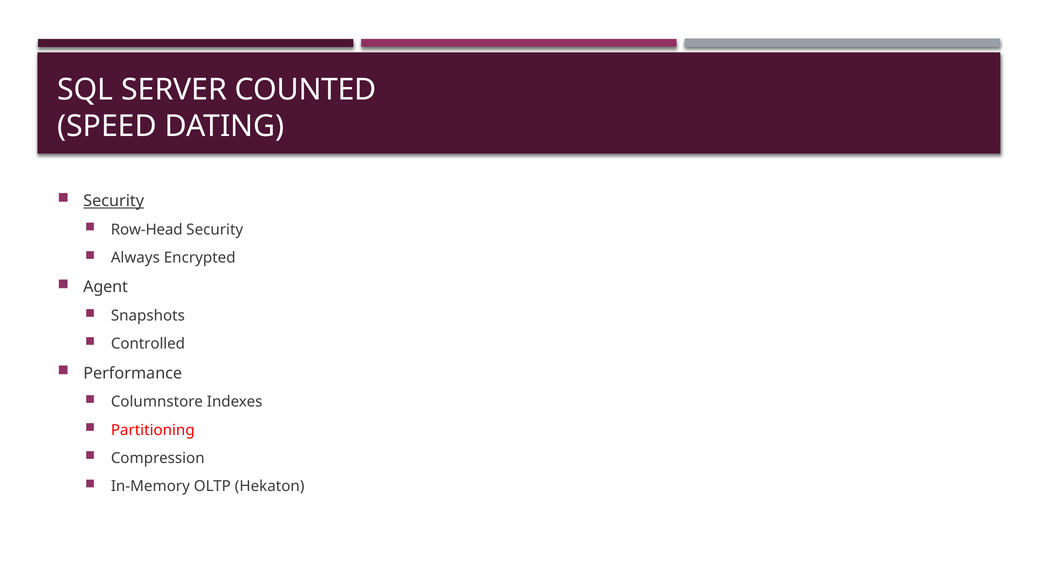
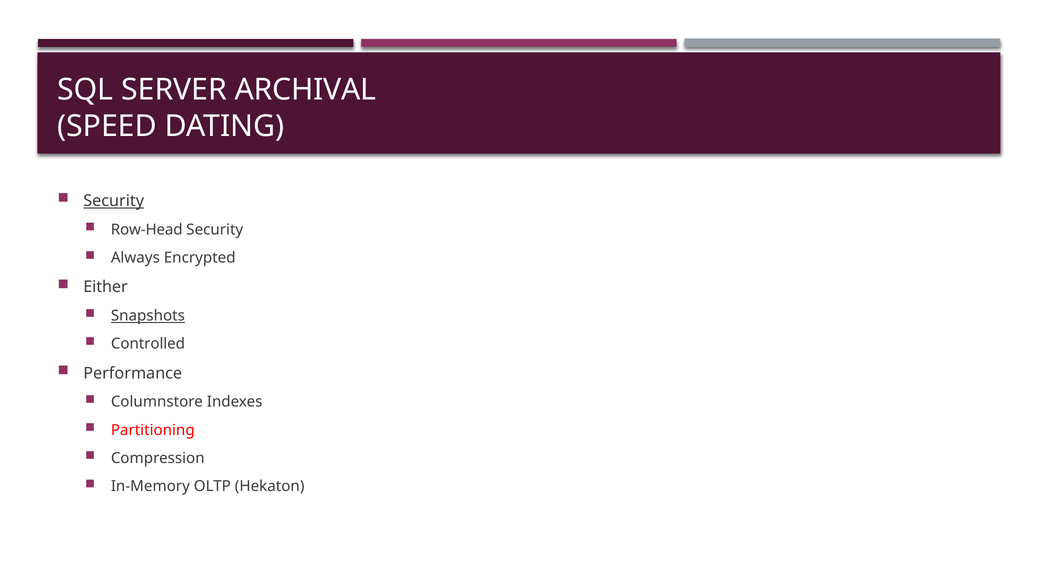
COUNTED: COUNTED -> ARCHIVAL (305, 90)
Agent: Agent -> Either (106, 287)
Snapshots underline: none -> present (148, 316)
